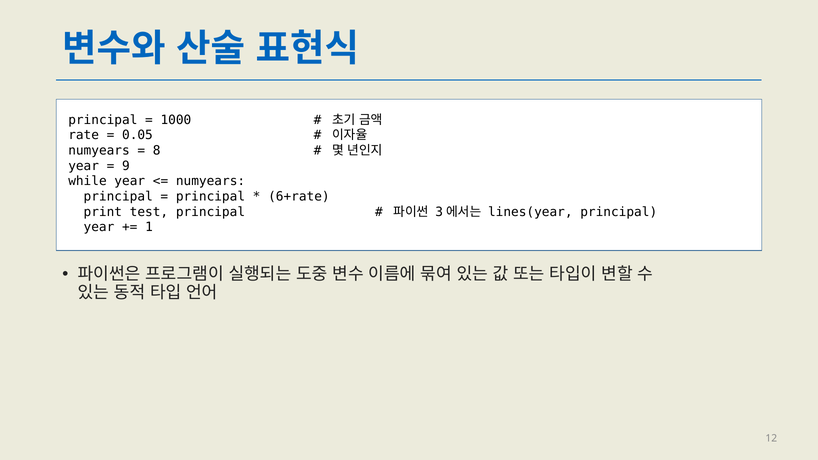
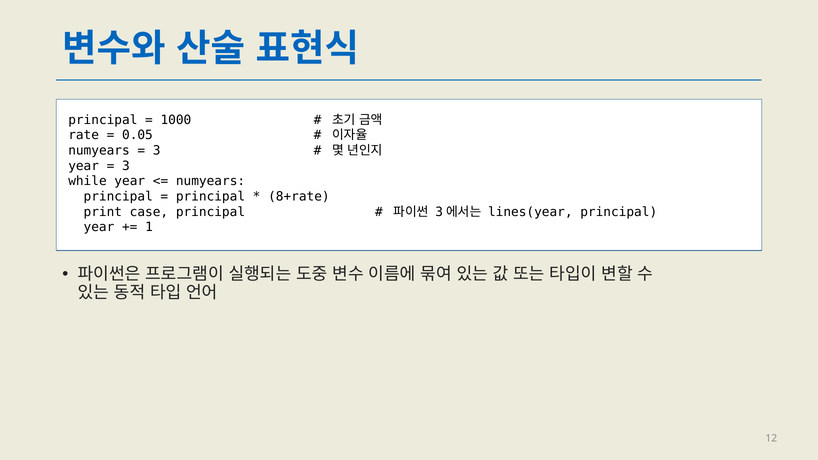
8: 8 -> 3 (157, 151)
9: 9 -> 3 (126, 166)
6+rate: 6+rate -> 8+rate (299, 197)
test: test -> case (149, 212)
